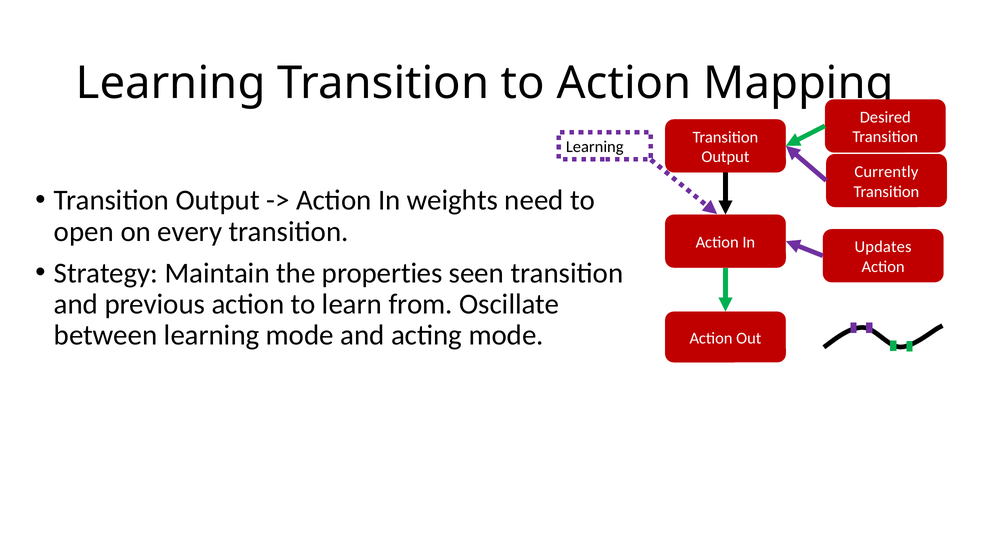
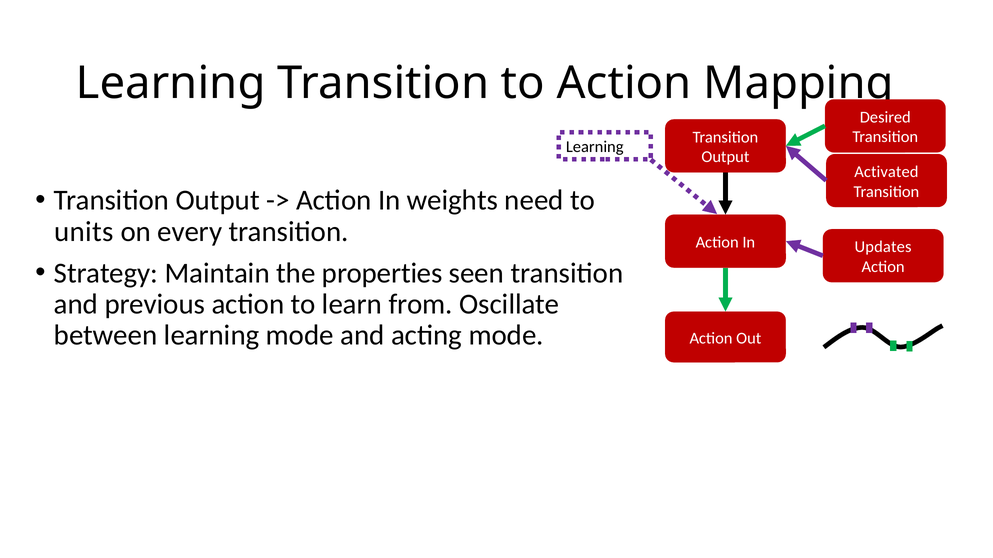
Currently: Currently -> Activated (886, 172)
open: open -> units (84, 232)
